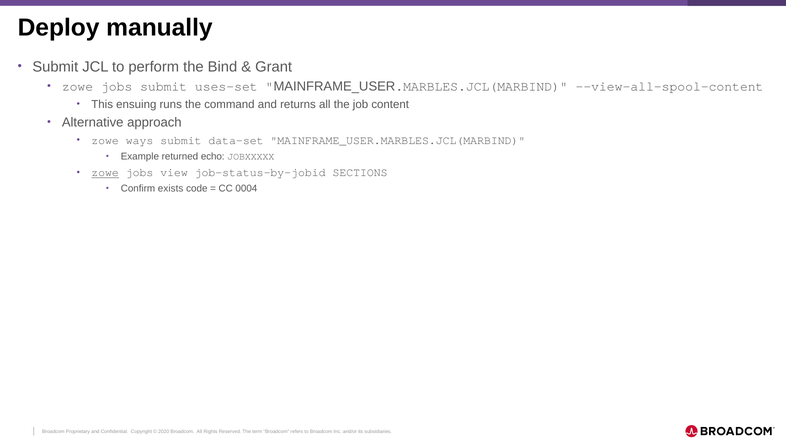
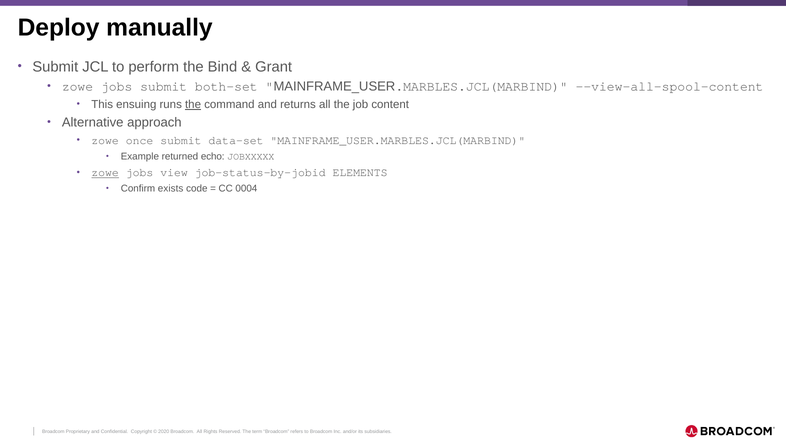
uses-set: uses-set -> both-set (226, 87)
the underline: none -> present (193, 105)
ways: ways -> once (140, 141)
SECTIONS: SECTIONS -> ELEMENTS (360, 173)
